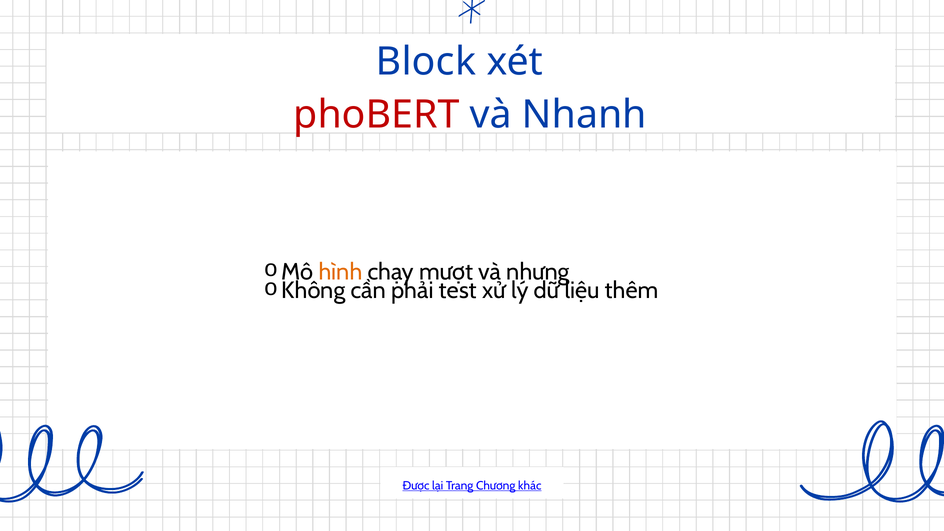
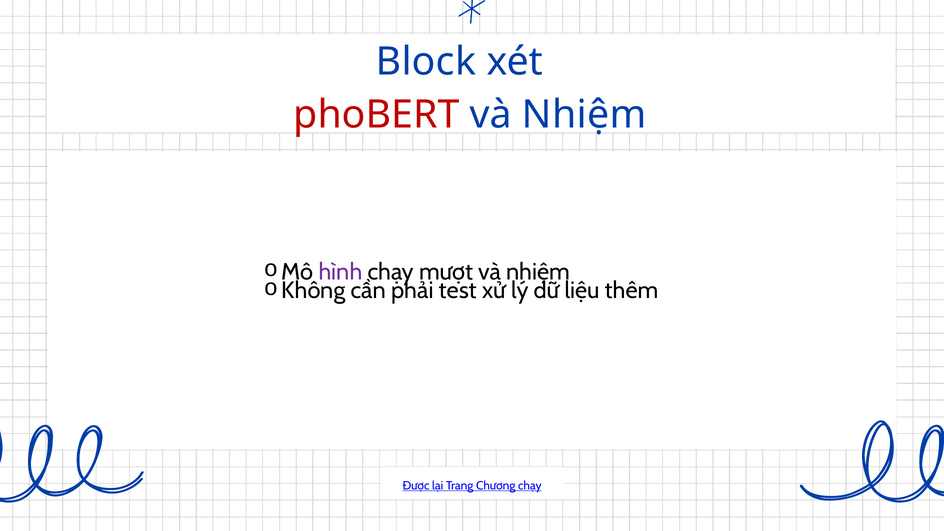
Nhanh: Nhanh -> Nhiệm (584, 115)
hình colour: orange -> purple (340, 272)
mượt và nhưng: nhưng -> nhiệm (538, 272)
Chương khác: khác -> chạy (530, 486)
